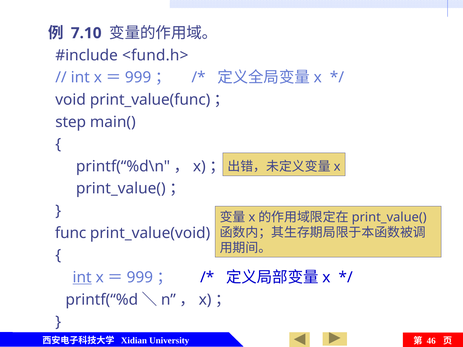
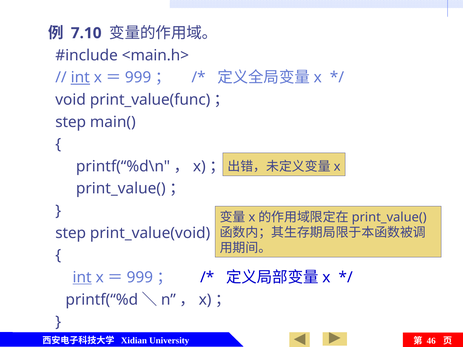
<fund.h>: <fund.h> -> <main.h> (155, 55)
int underline: none -> present (80, 78)
func: func -> step (71, 233)
